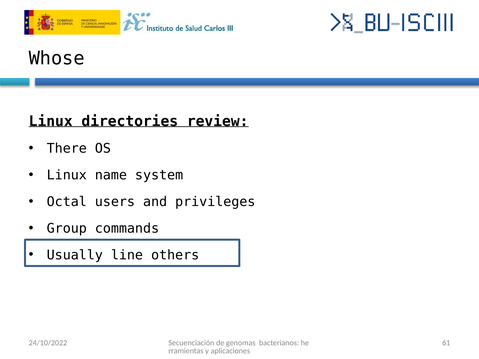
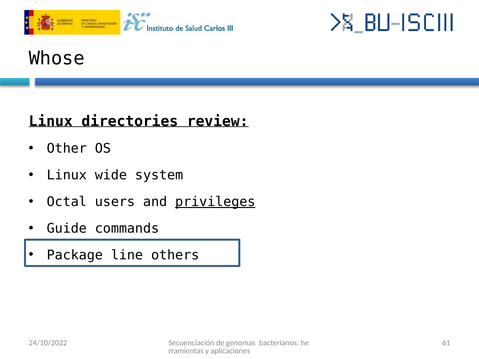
There: There -> Other (67, 149)
name: name -> wide (111, 175)
privileges underline: none -> present (215, 202)
Group: Group -> Guide (67, 229)
Usually: Usually -> Package (75, 255)
